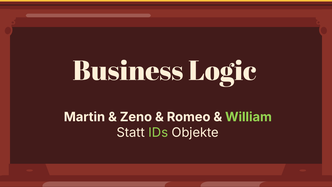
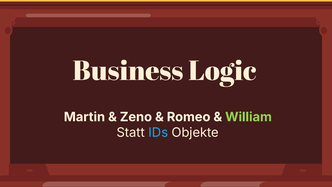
IDs colour: light green -> light blue (158, 132)
